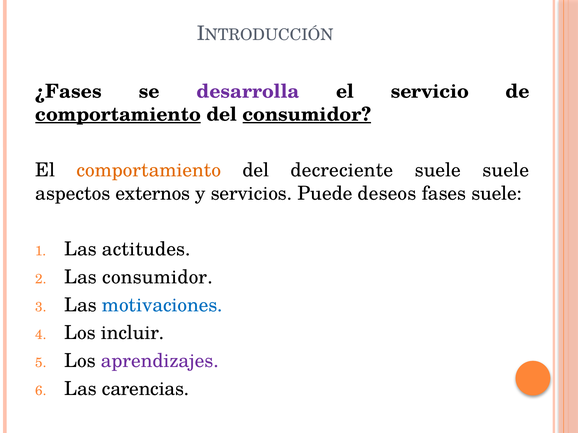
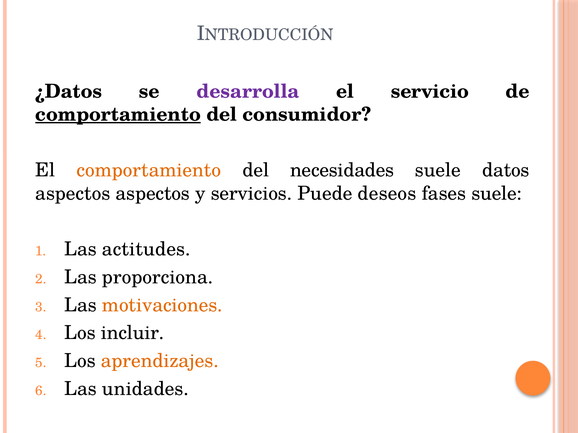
¿Fases: ¿Fases -> ¿Datos (69, 91)
consumidor underline: present -> none (307, 115)
decreciente: decreciente -> necesidades (342, 170)
suele suele: suele -> datos (506, 170)
aspectos externos: externos -> aspectos (153, 194)
Las consumidor: consumidor -> proporciona (158, 277)
motivaciones colour: blue -> orange (162, 305)
aprendizajes colour: purple -> orange (160, 361)
carencias: carencias -> unidades (145, 389)
